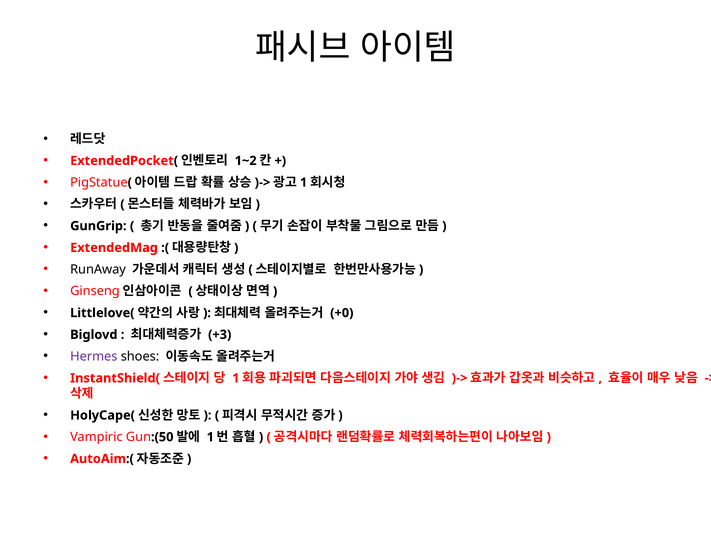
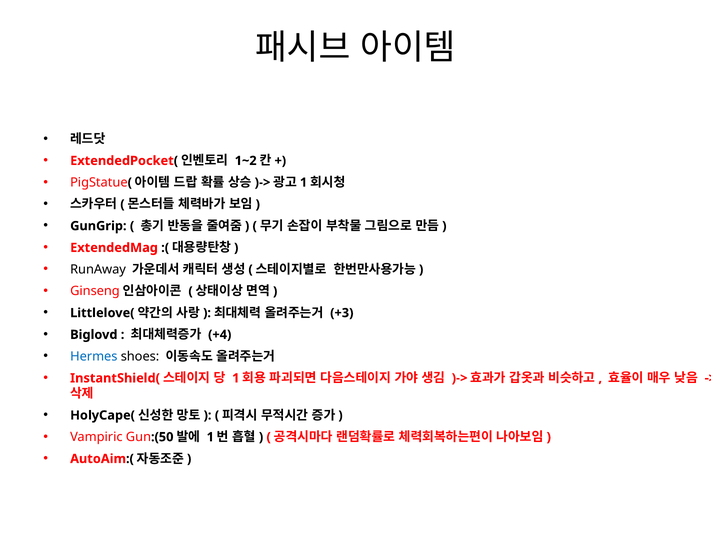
+0: +0 -> +3 (342, 313)
+3: +3 -> +4 (220, 335)
Hermes colour: purple -> blue (94, 357)
